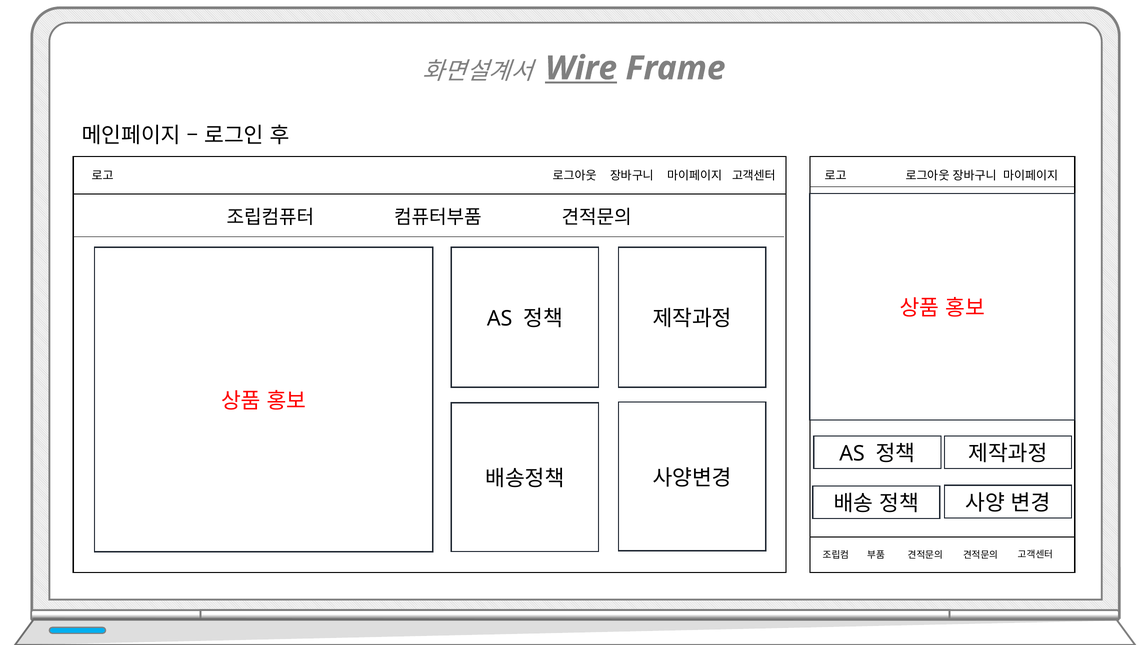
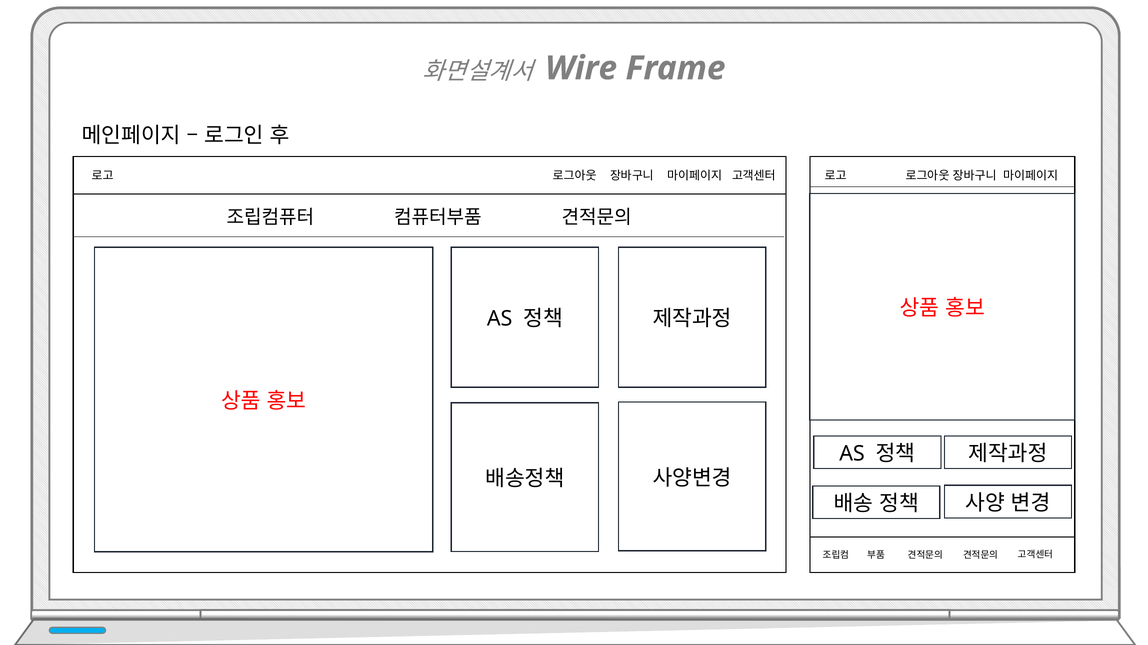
Wire underline: present -> none (581, 68)
